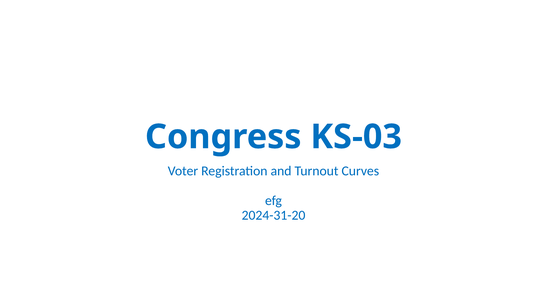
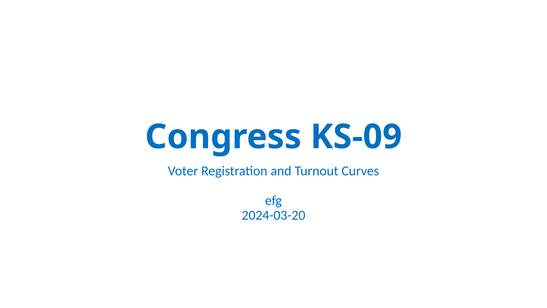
KS-03: KS-03 -> KS-09 (356, 137)
2024-31-20: 2024-31-20 -> 2024-03-20 (273, 215)
